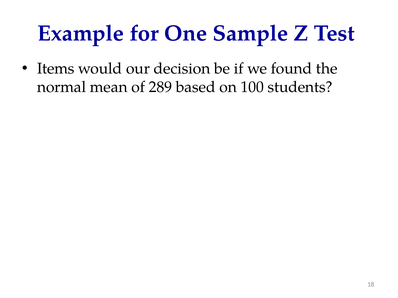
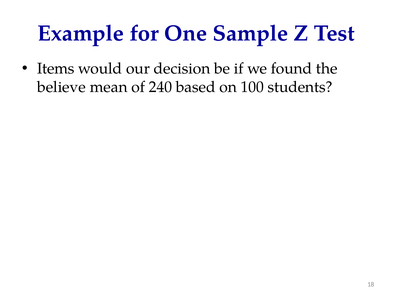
normal: normal -> believe (62, 87)
289: 289 -> 240 (160, 87)
